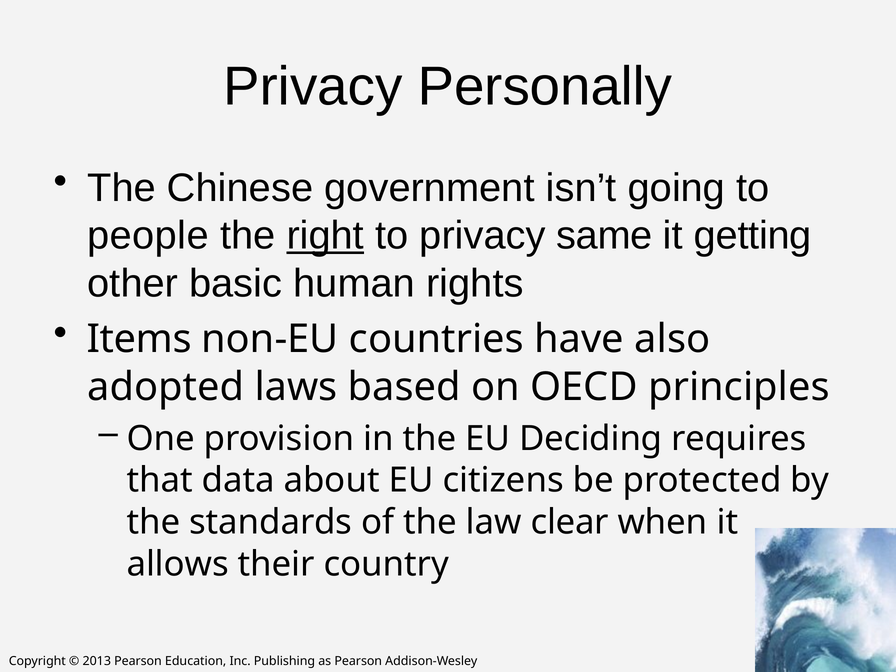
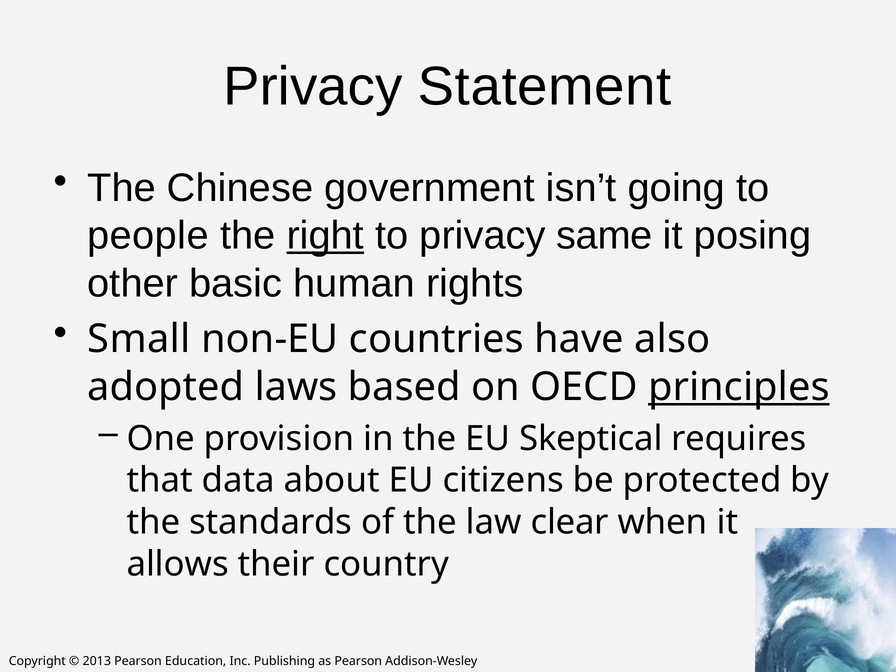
Personally: Personally -> Statement (545, 87)
getting: getting -> posing (753, 236)
Items: Items -> Small (139, 339)
principles underline: none -> present (739, 387)
Deciding: Deciding -> Skeptical (591, 439)
